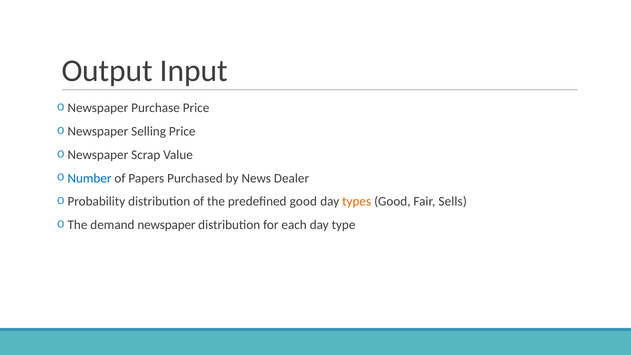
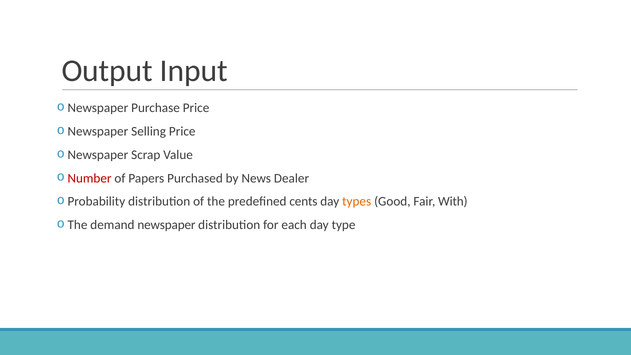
Number colour: blue -> red (90, 178)
predefined good: good -> cents (303, 202)
Sells: Sells -> With (453, 202)
